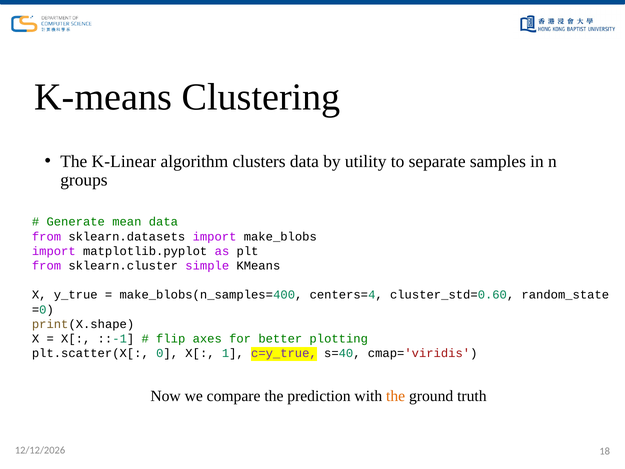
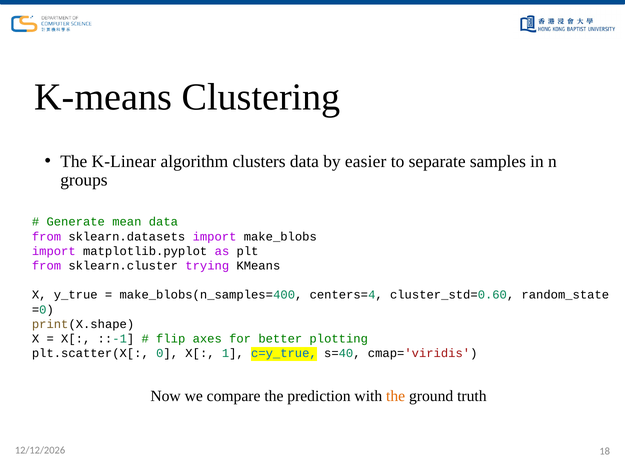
utility: utility -> easier (366, 161)
simple: simple -> trying (207, 266)
c=y_true colour: purple -> blue (284, 353)
